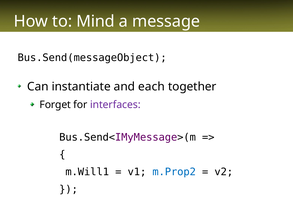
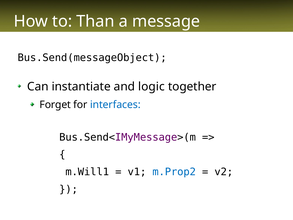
Mind: Mind -> Than (95, 21)
each: each -> logic (151, 87)
interfaces colour: purple -> blue (115, 105)
